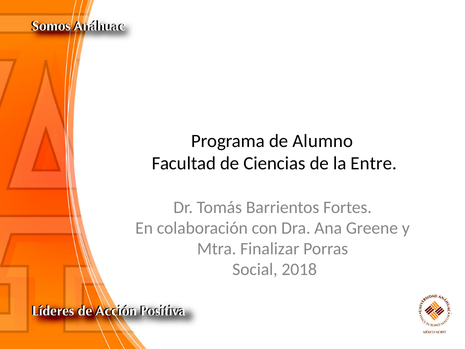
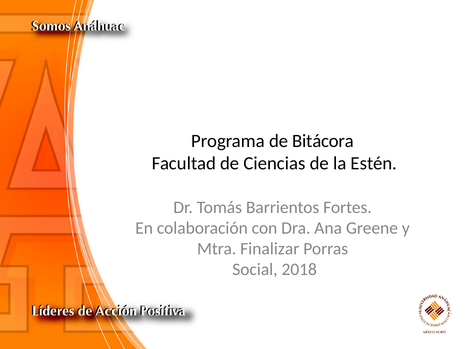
Alumno: Alumno -> Bitácora (323, 141)
Entre: Entre -> Estén (374, 163)
